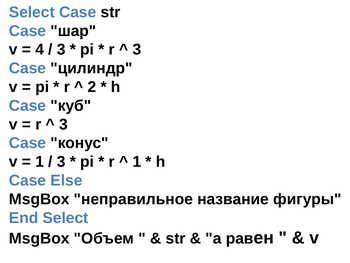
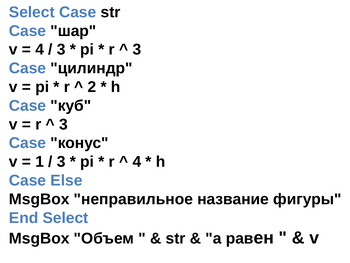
1: 1 -> 4 (137, 162)
